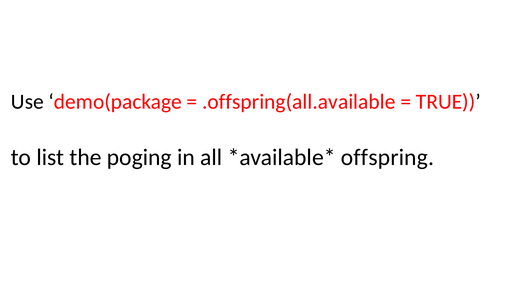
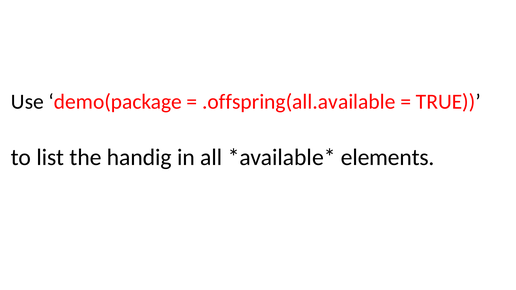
poging: poging -> handig (139, 157)
offspring: offspring -> elements (388, 157)
